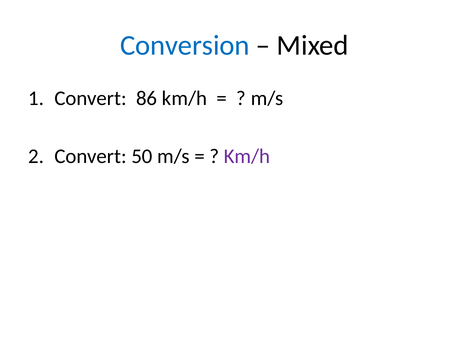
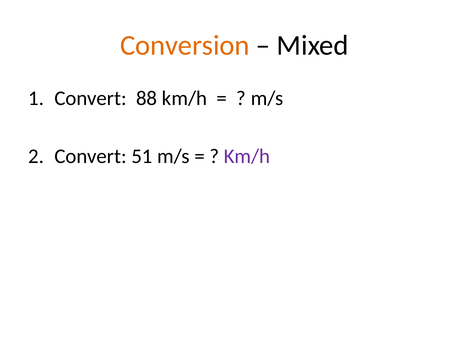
Conversion colour: blue -> orange (185, 45)
86: 86 -> 88 (147, 98)
50: 50 -> 51 (142, 157)
